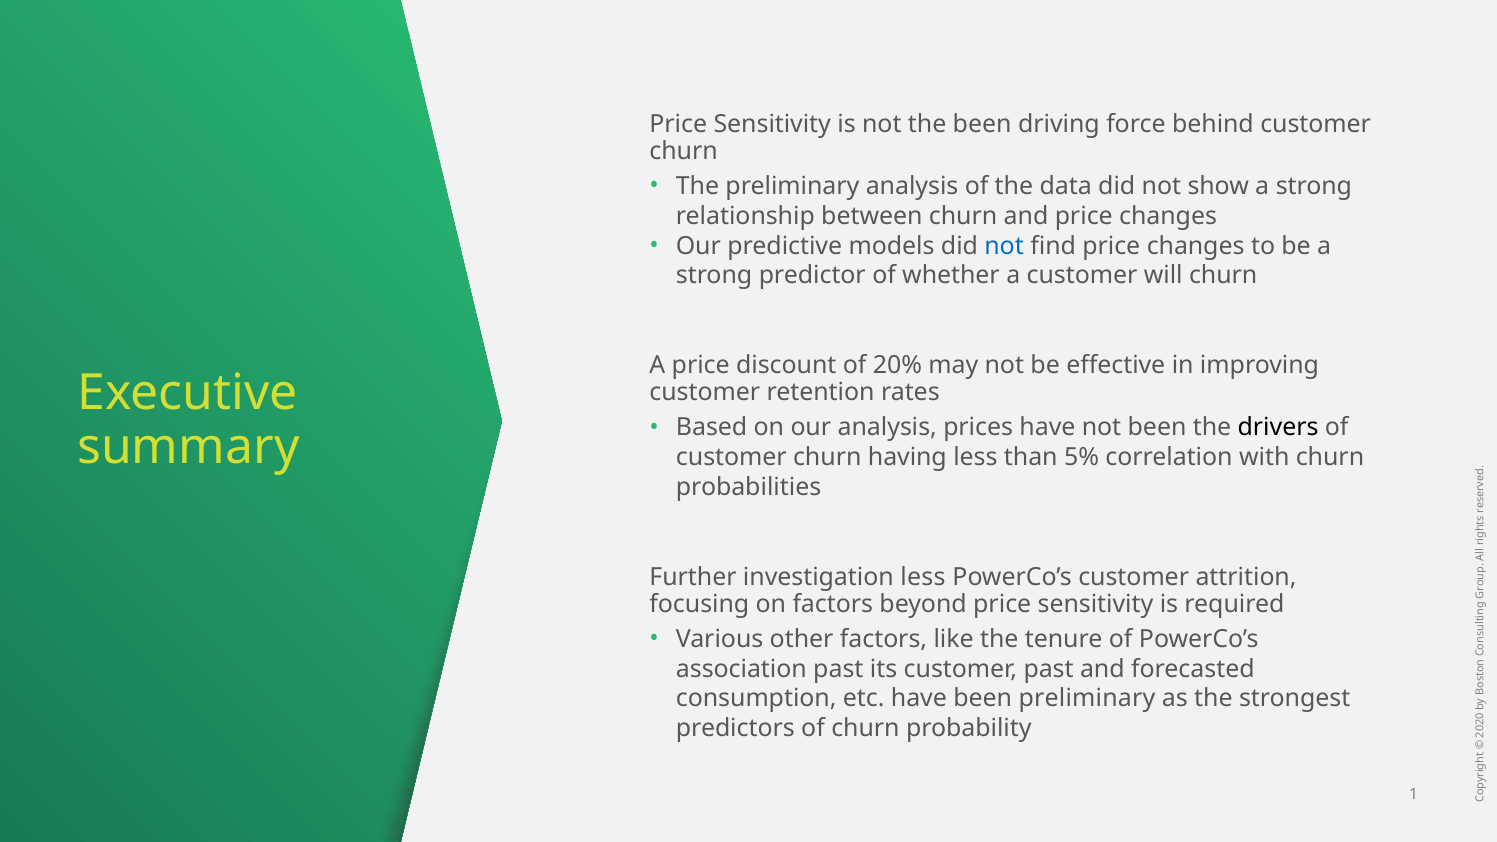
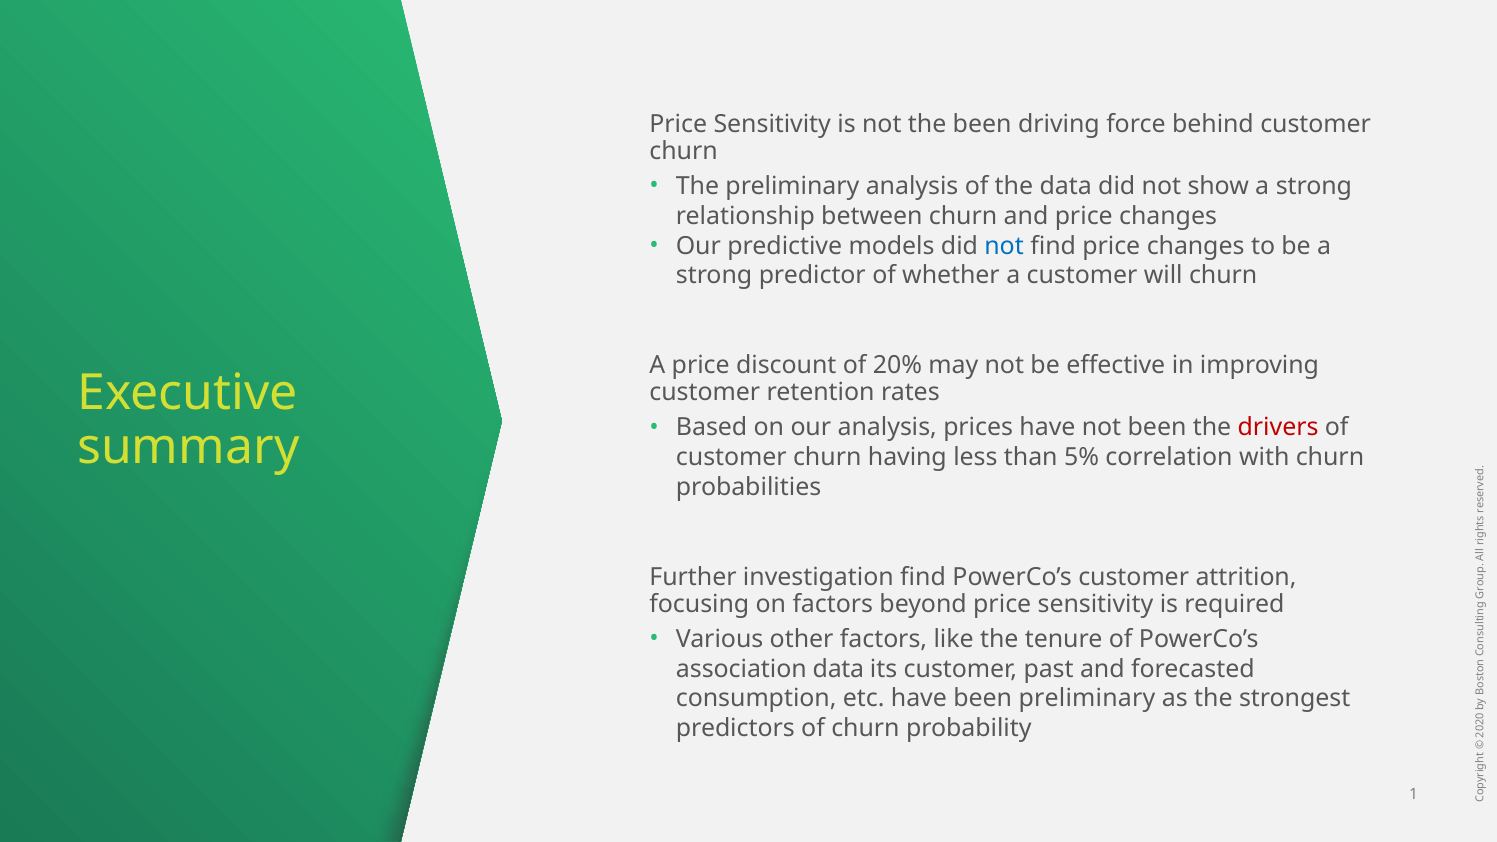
drivers colour: black -> red (1278, 427)
investigation less: less -> find (923, 577)
association past: past -> data (838, 669)
